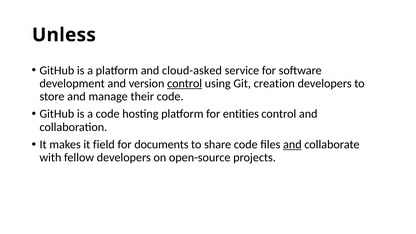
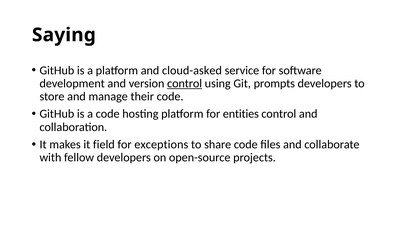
Unless: Unless -> Saying (64, 35)
creation: creation -> prompts (274, 83)
documents: documents -> exceptions (161, 145)
and underline: present -> none (292, 145)
